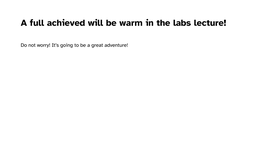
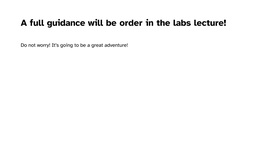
achieved: achieved -> guidance (66, 23)
warm: warm -> order (131, 23)
